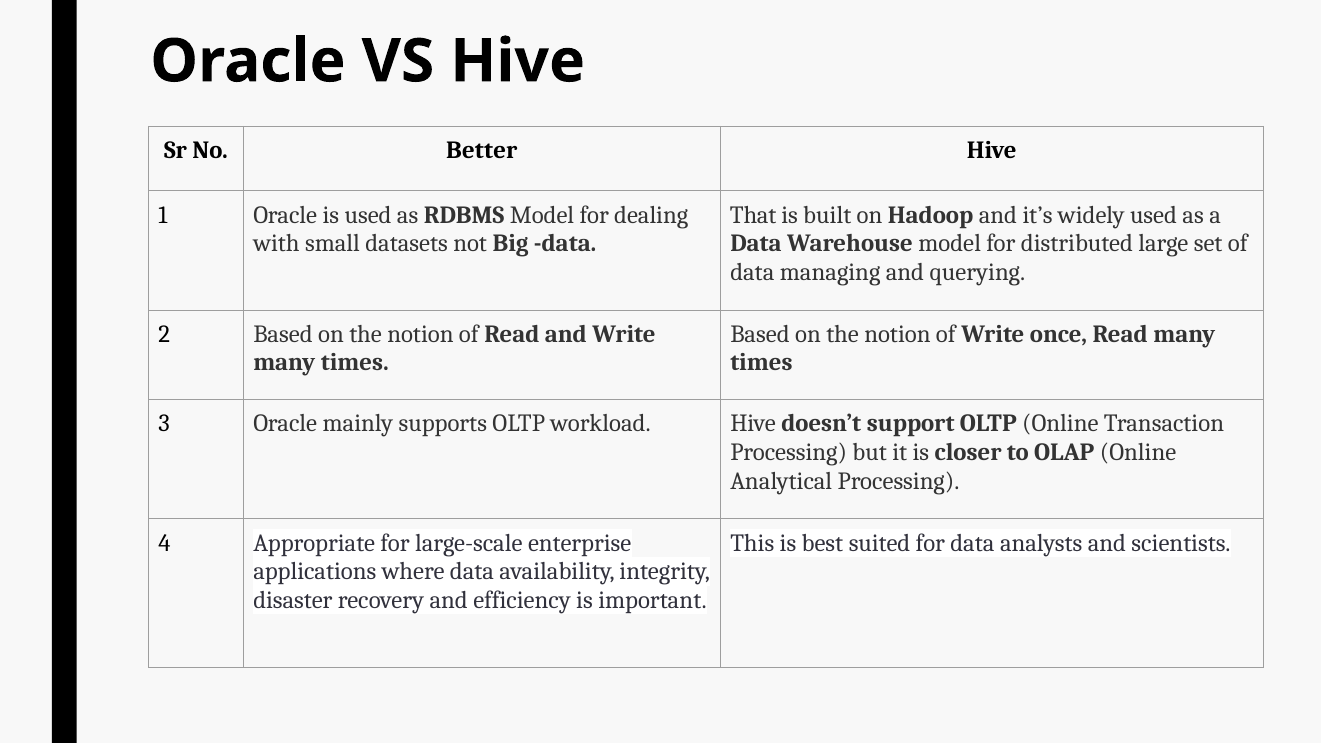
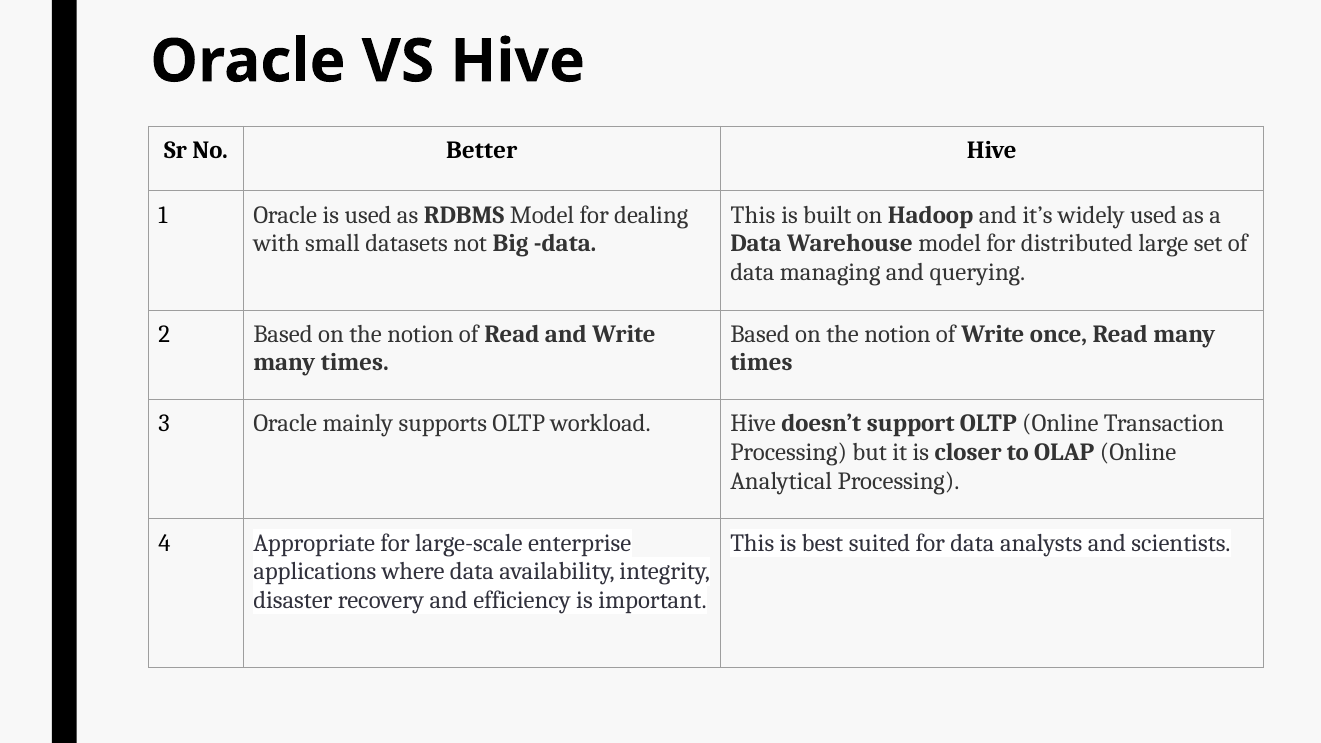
That: That -> This (753, 215)
